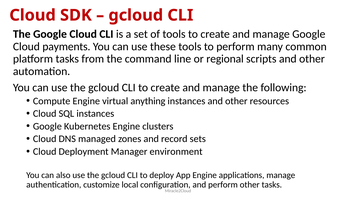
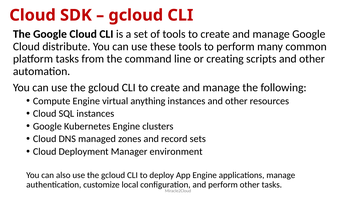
payments: payments -> distribute (66, 47)
regional: regional -> creating (225, 59)
